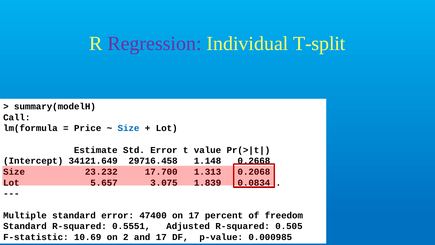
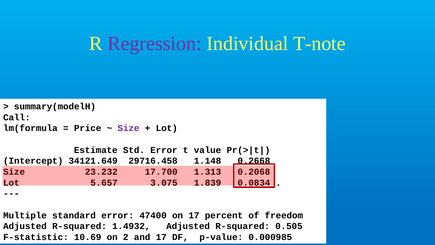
T-split: T-split -> T-note (319, 44)
Size colour: blue -> purple (129, 128)
Standard: Standard -> Adjusted (25, 226)
0.5551: 0.5551 -> 1.4932 (131, 226)
